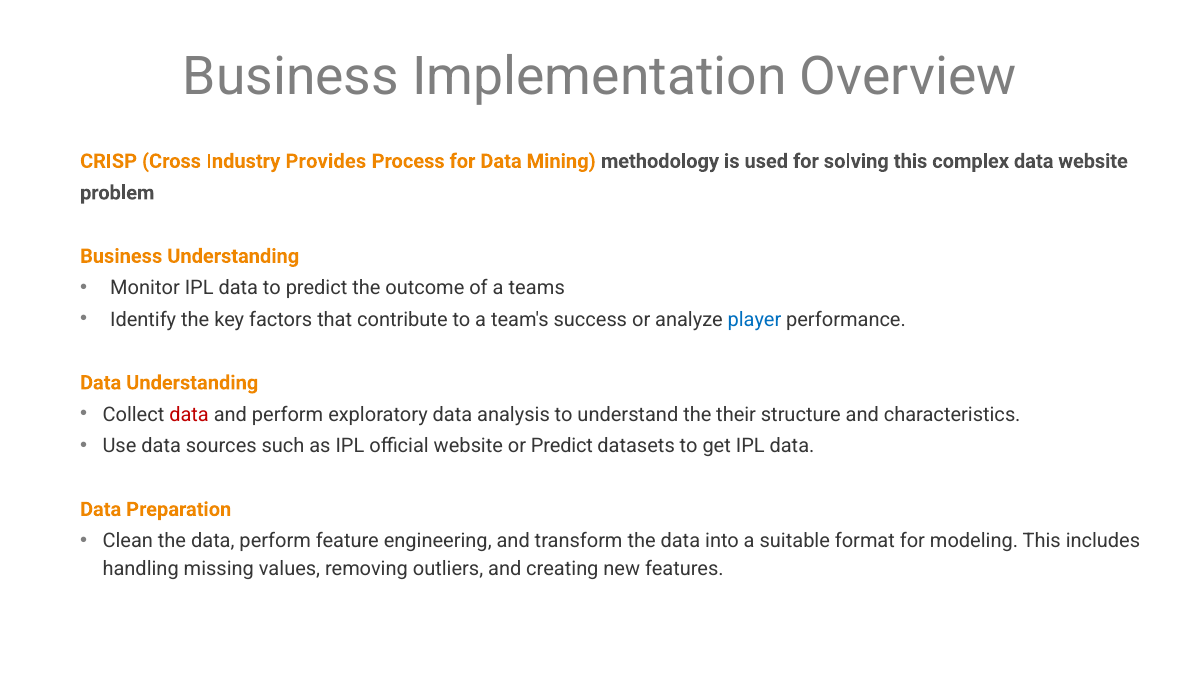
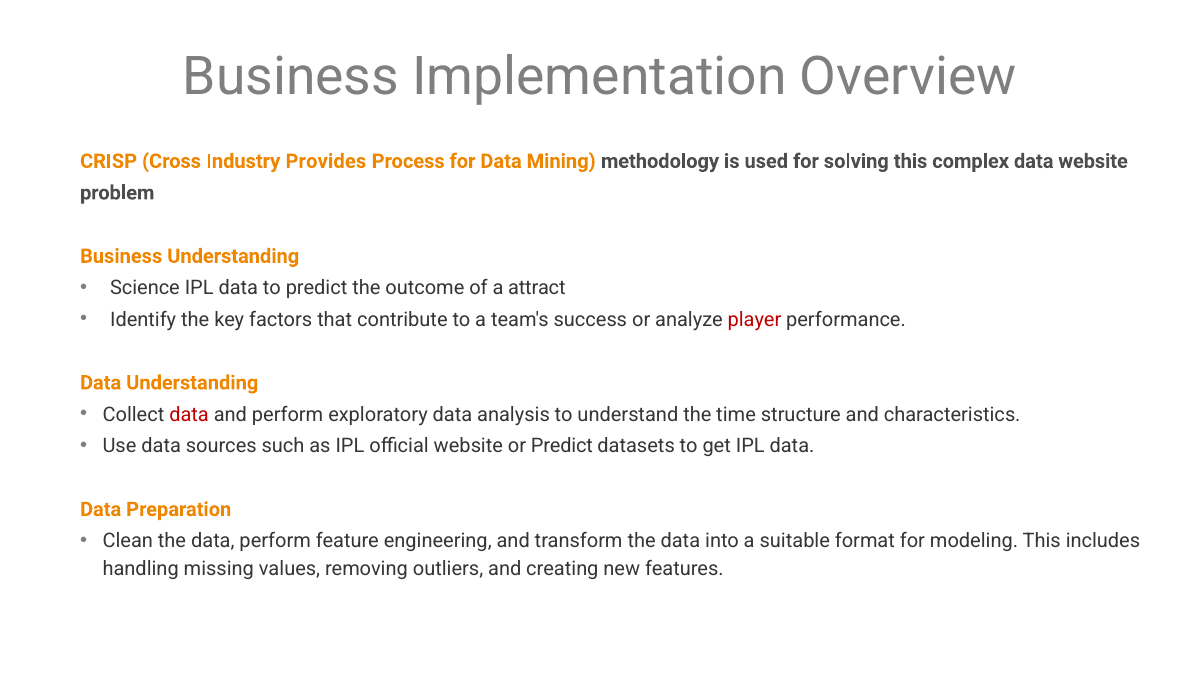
Monitor: Monitor -> Science (145, 288)
teams: teams -> attract (537, 288)
player colour: blue -> red (755, 320)
their: their -> time (736, 415)
